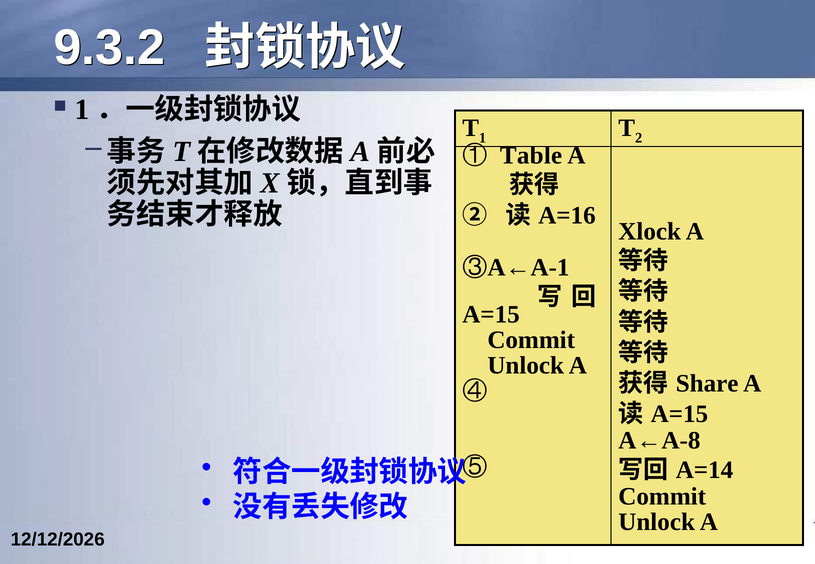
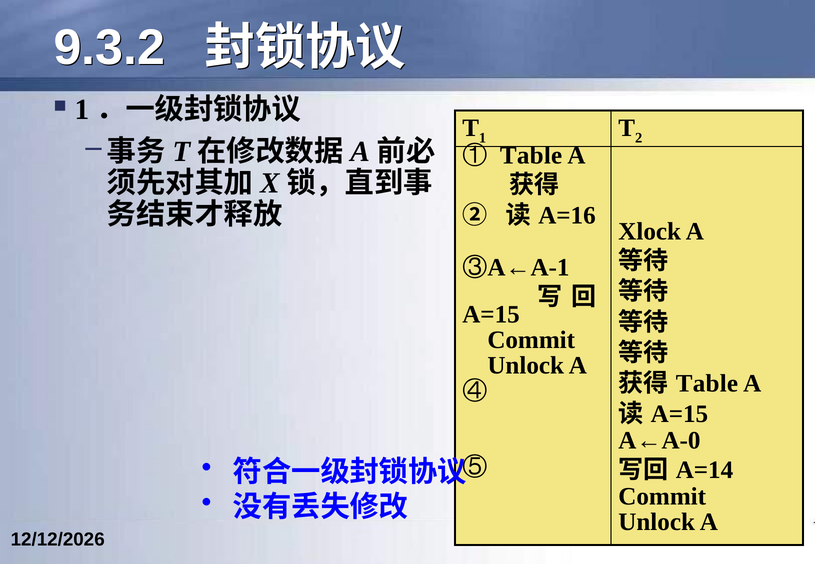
Share: Share -> Table (707, 384)
A←A-8: A←A-8 -> A←A-0 (659, 441)
